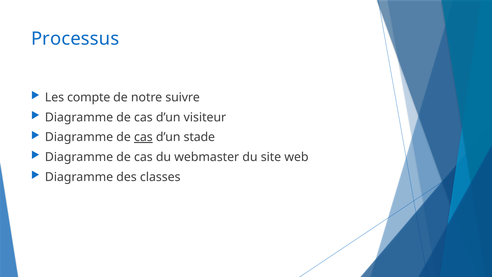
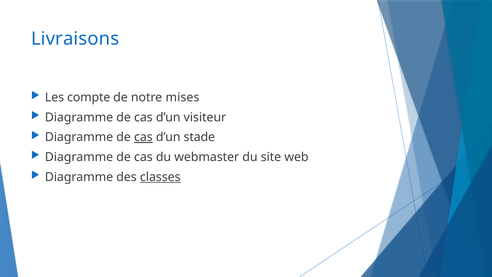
Processus: Processus -> Livraisons (75, 39)
suivre: suivre -> mises (182, 97)
classes underline: none -> present (160, 177)
